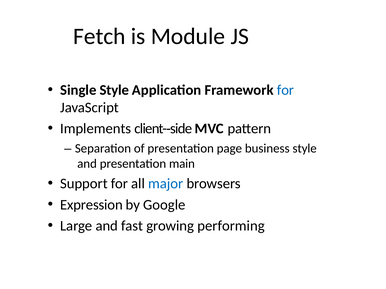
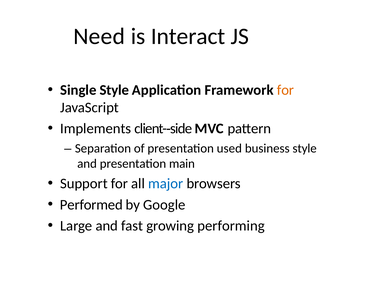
Fetch: Fetch -> Need (99, 36)
Module: Module -> Interact (188, 36)
for colour: blue -> orange (285, 90)
page: page -> used (229, 149)
Expression: Expression -> Performed (91, 205)
